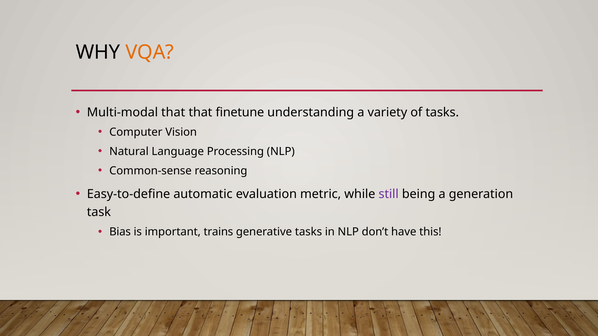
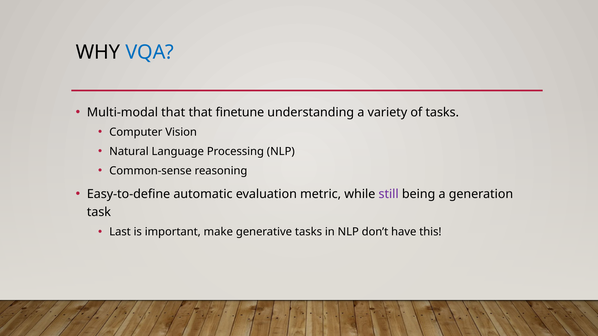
VQA colour: orange -> blue (150, 52)
Bias: Bias -> Last (120, 232)
trains: trains -> make (218, 232)
